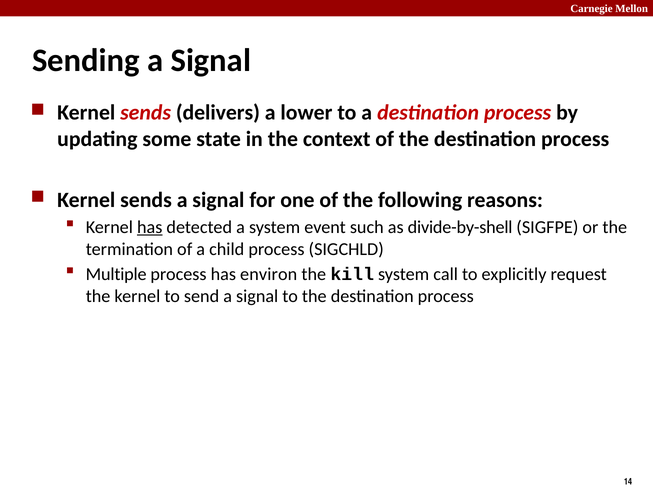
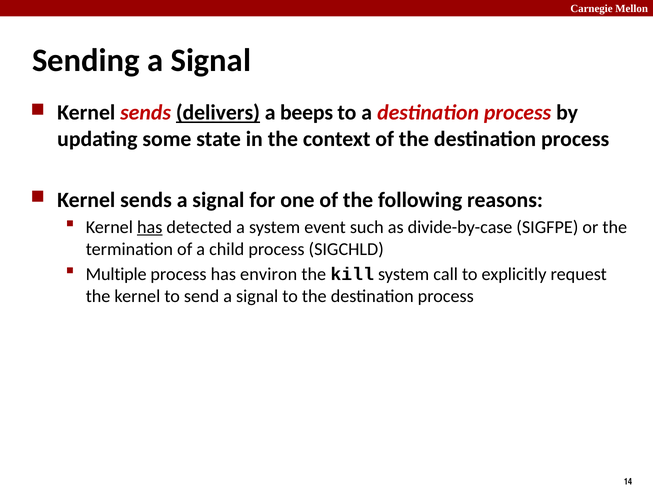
delivers underline: none -> present (218, 113)
lower: lower -> beeps (307, 113)
divide-by-shell: divide-by-shell -> divide-by-case (460, 227)
